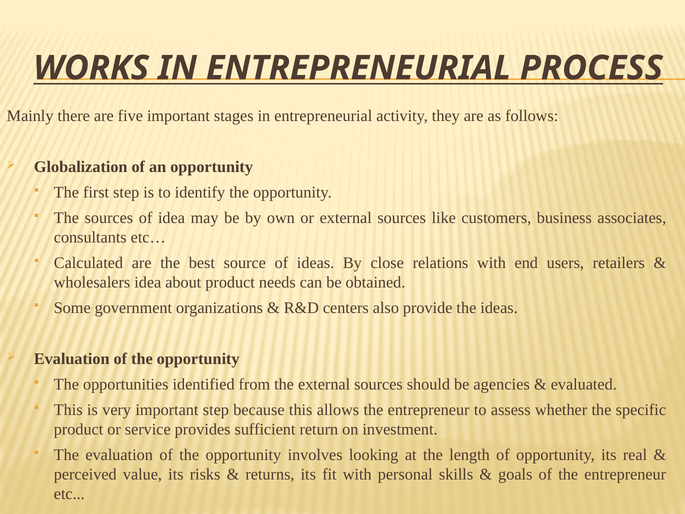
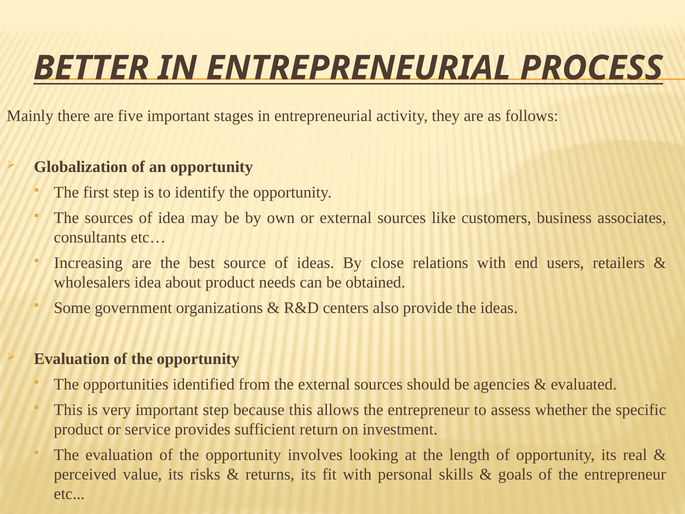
WORKS: WORKS -> BETTER (91, 68)
Calculated: Calculated -> Increasing (88, 263)
